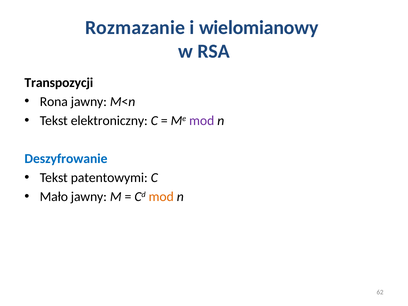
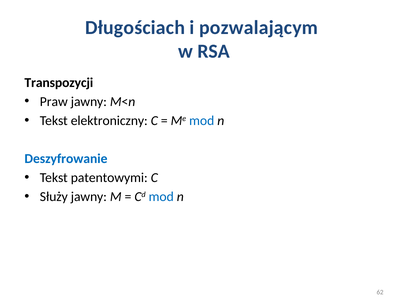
Rozmazanie: Rozmazanie -> Długościach (135, 28)
wielomianowy: wielomianowy -> pozwalającym (259, 28)
Rona: Rona -> Praw (54, 102)
mod colour: purple -> blue (202, 121)
Mało: Mało -> Służy (54, 197)
mod colour: orange -> blue (161, 197)
